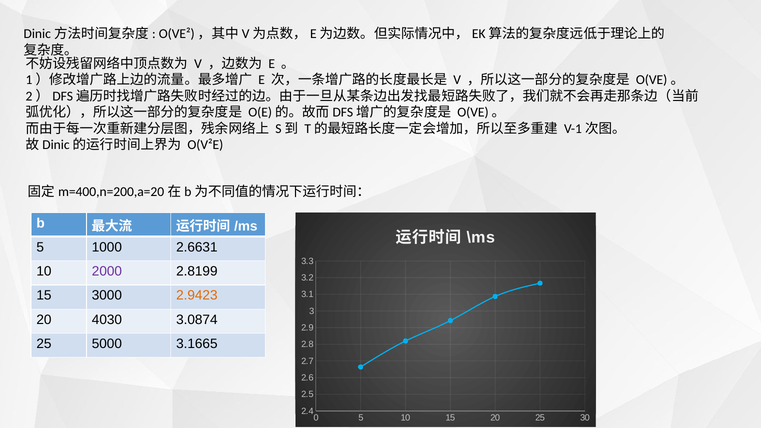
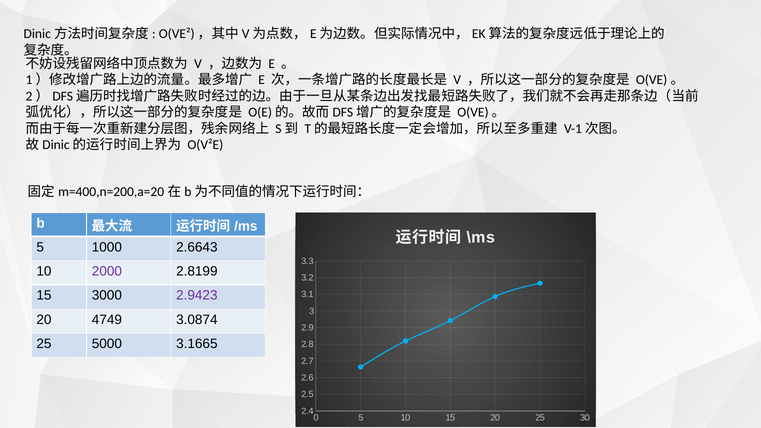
2.6631: 2.6631 -> 2.6643 (197, 247)
2.9423 colour: orange -> purple (197, 296)
4030: 4030 -> 4749 (107, 320)
